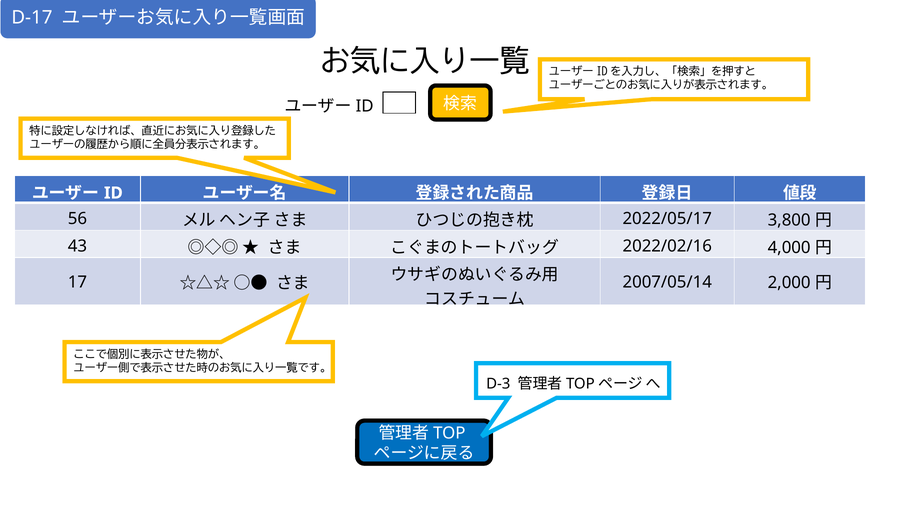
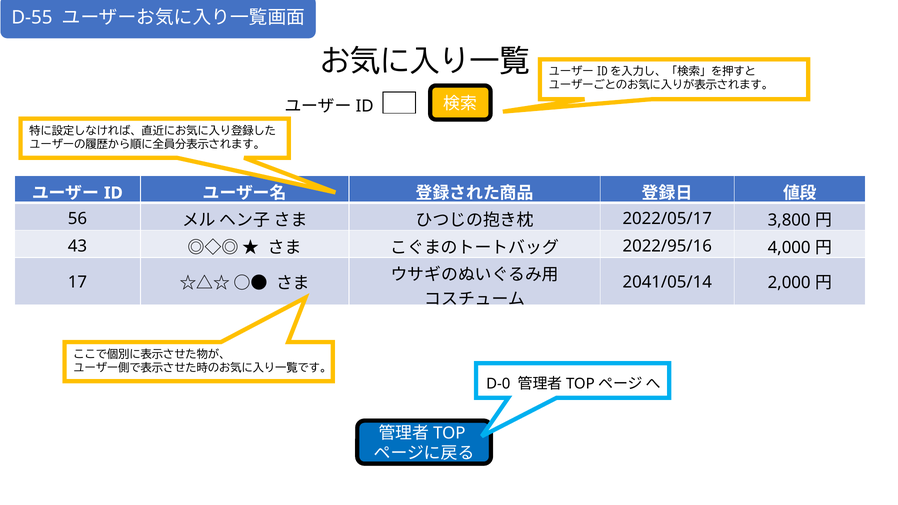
D-17: D-17 -> D-55 (32, 18)
2022/02/16: 2022/02/16 -> 2022/95/16 (667, 246)
2007/05/14: 2007/05/14 -> 2041/05/14 (667, 282)
D-3: D-3 -> D-0 (498, 384)
